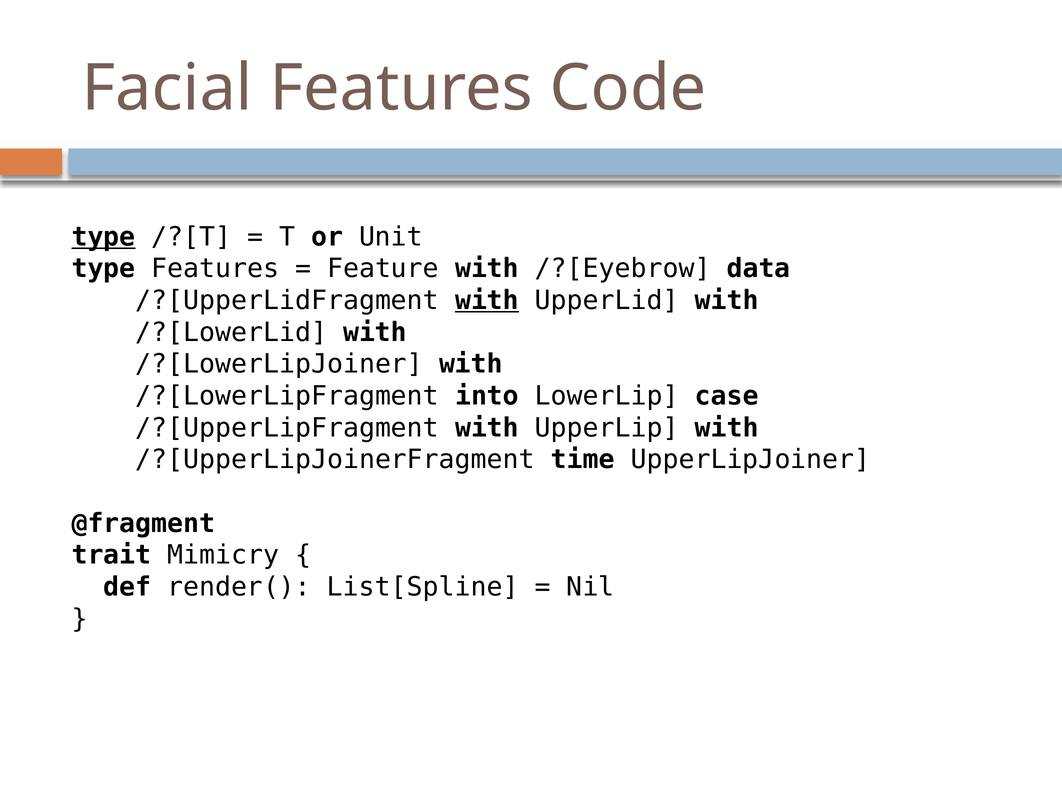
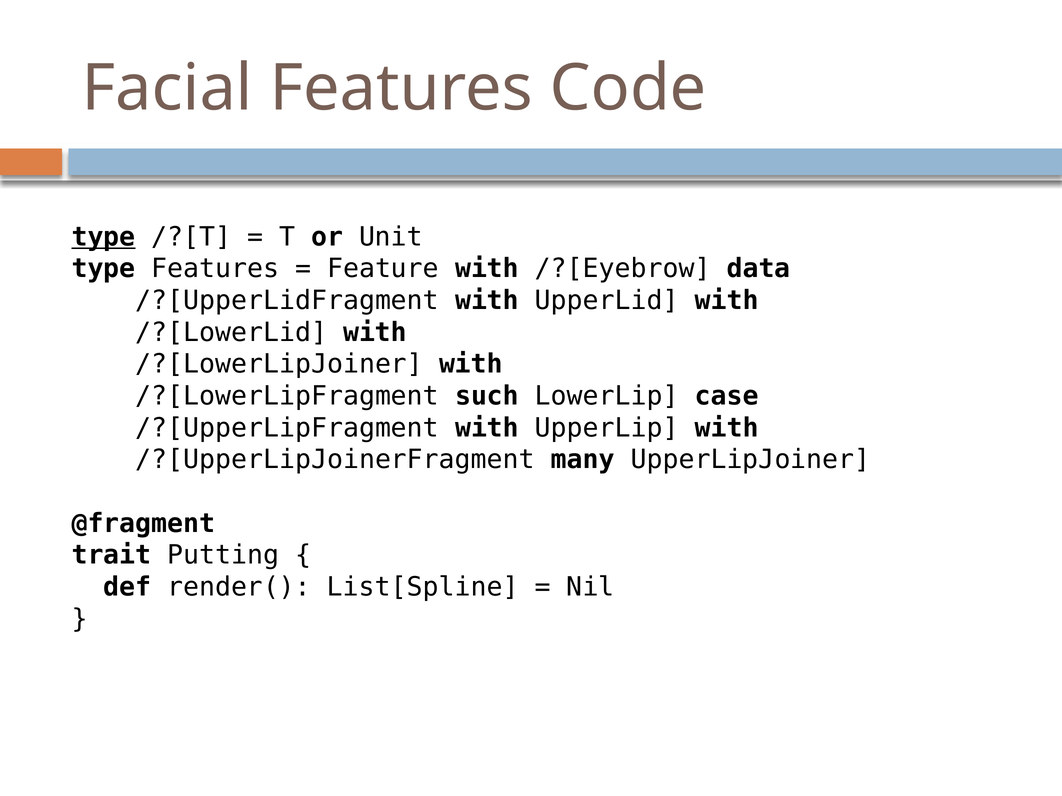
with underline: present -> none (487, 301)
into: into -> such (487, 396)
time: time -> many (583, 460)
Mimicry: Mimicry -> Putting (223, 556)
